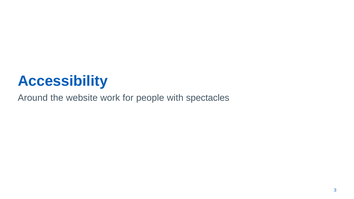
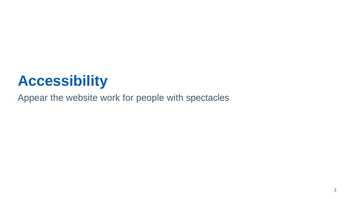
Around: Around -> Appear (33, 98)
